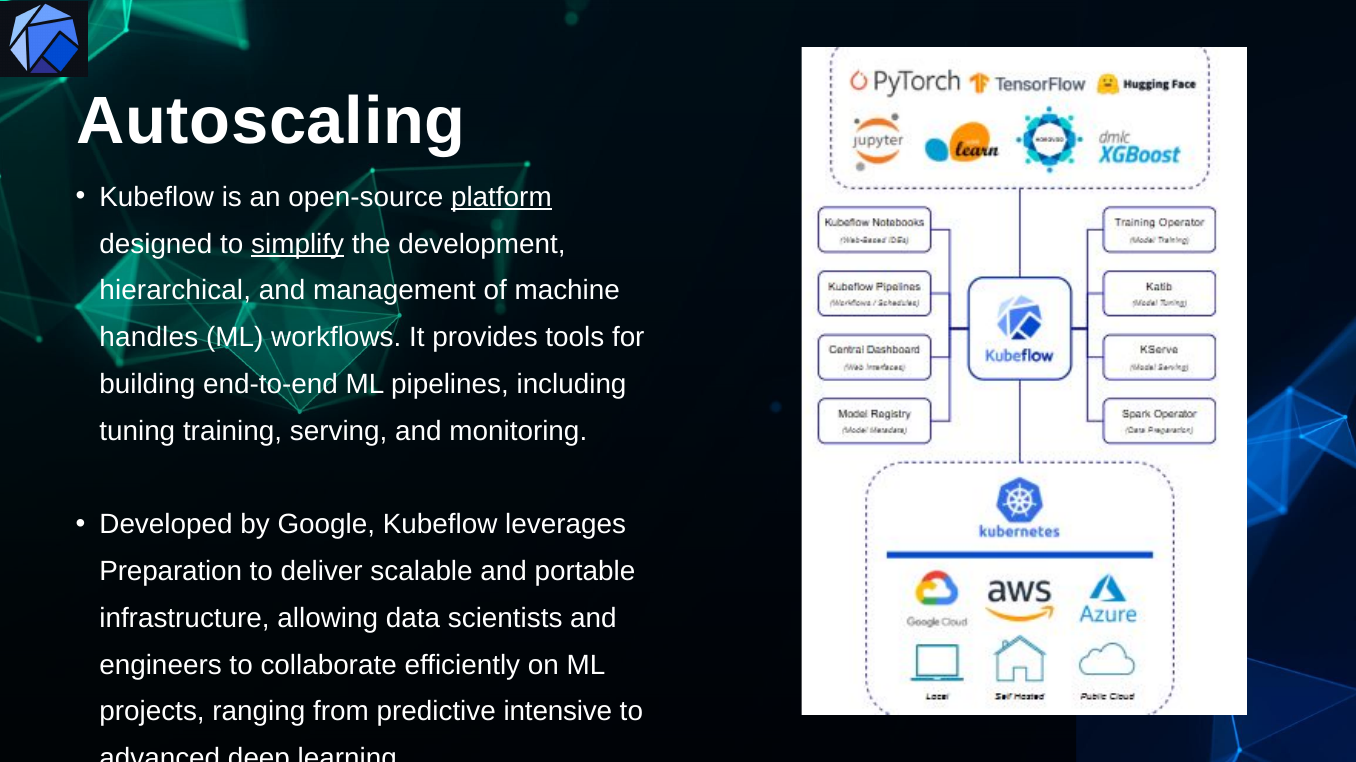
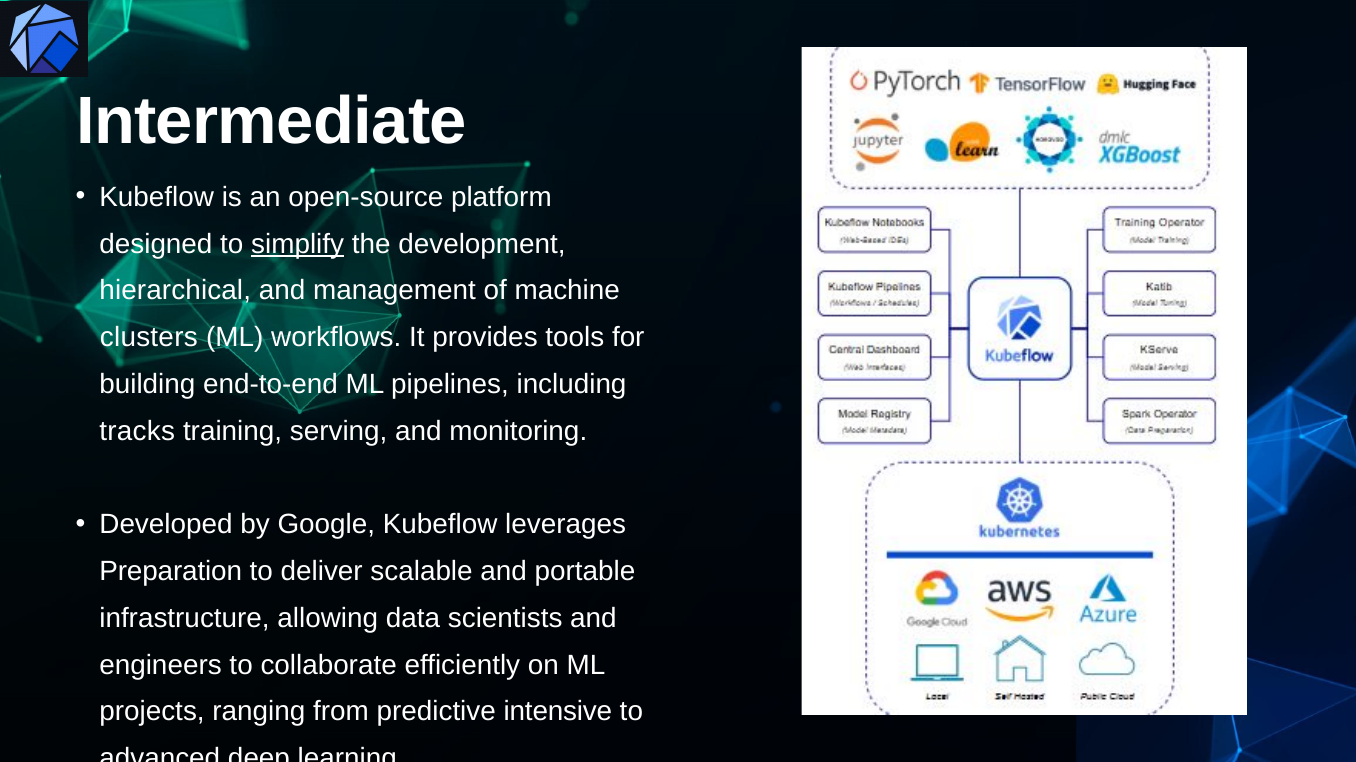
Autoscaling: Autoscaling -> Intermediate (272, 122)
platform underline: present -> none (501, 197)
handles: handles -> clusters (149, 338)
tuning: tuning -> tracks (137, 432)
